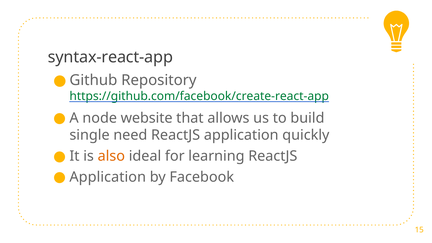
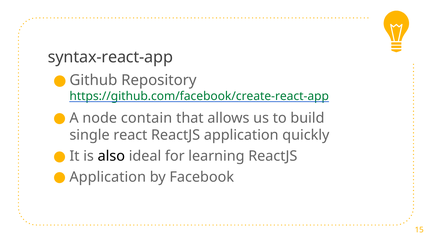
website: website -> contain (147, 118)
need: need -> react (130, 135)
also colour: orange -> black (111, 156)
